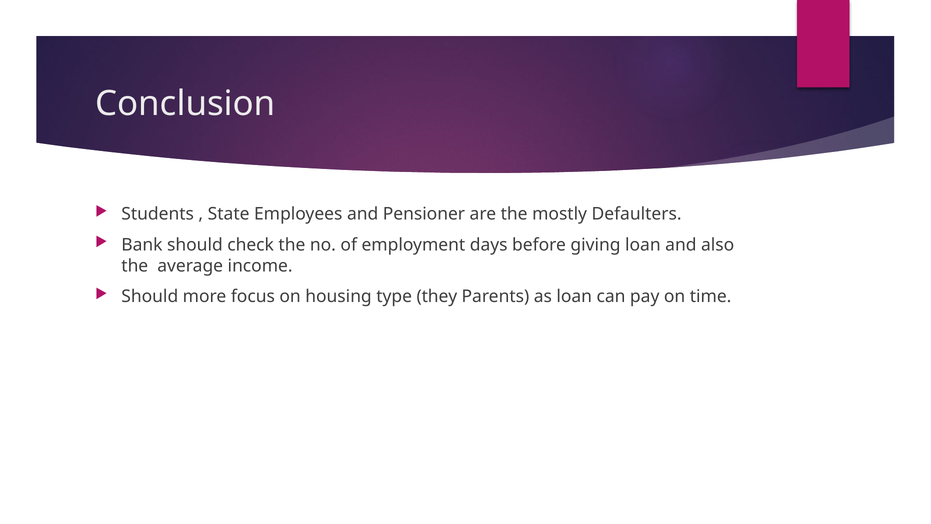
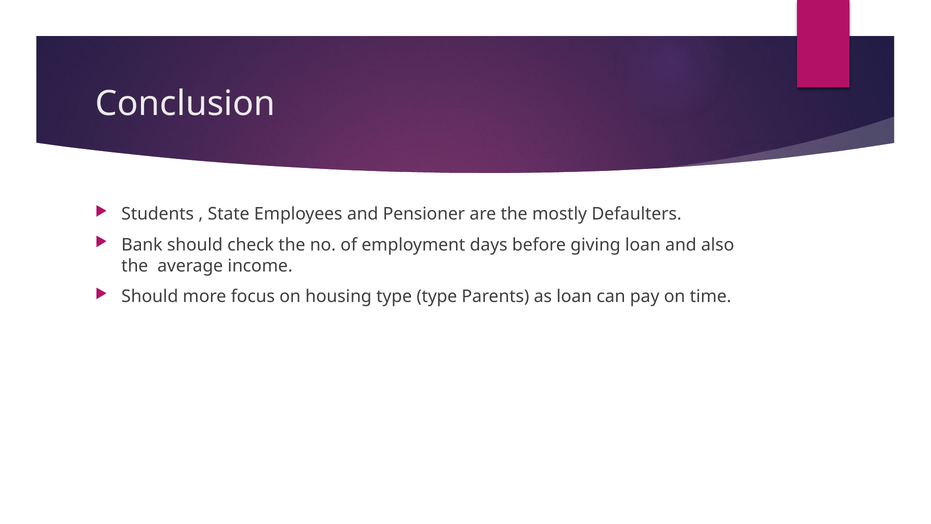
type they: they -> type (437, 296)
